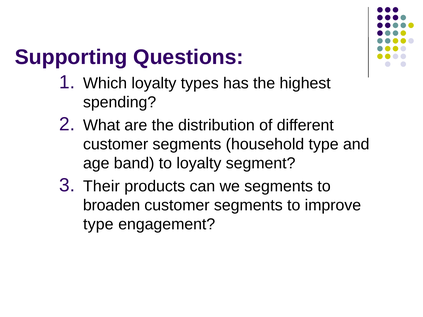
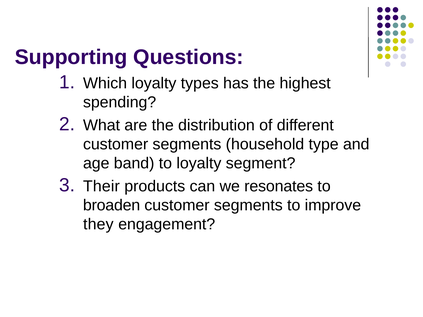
we segments: segments -> resonates (279, 186)
type: type -> they (98, 225)
